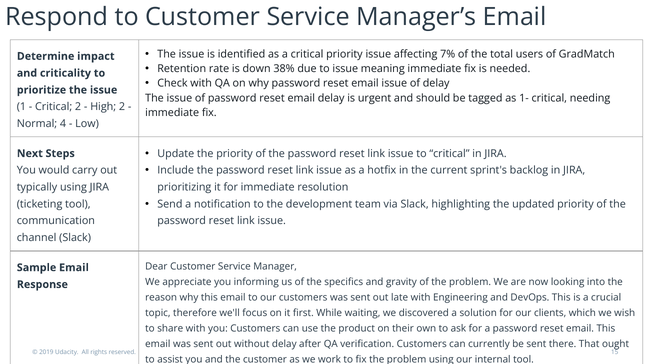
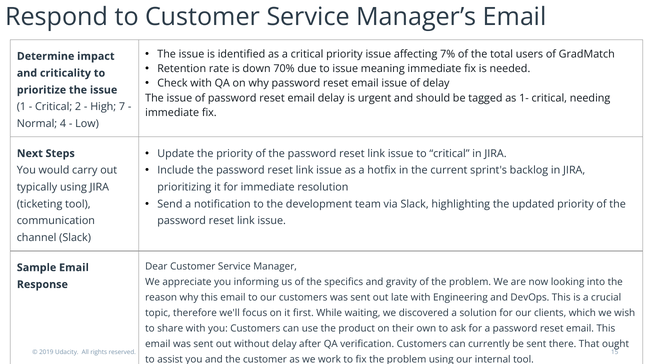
38%: 38% -> 70% (284, 69)
High 2: 2 -> 7 (122, 107)
